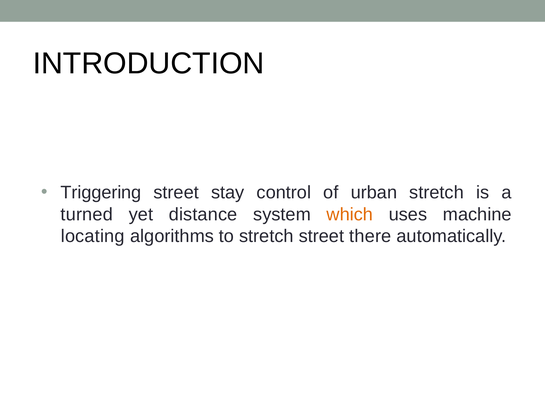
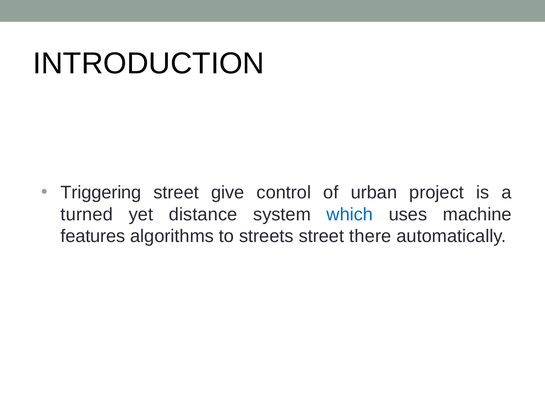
stay: stay -> give (228, 192)
urban stretch: stretch -> project (437, 192)
which colour: orange -> blue (350, 214)
locating: locating -> features (93, 236)
to stretch: stretch -> streets (266, 236)
